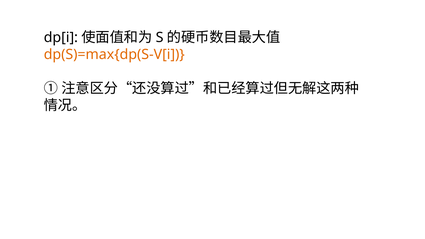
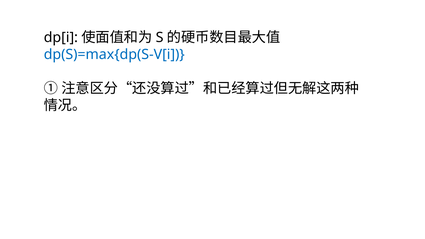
dp(S)=max{dp(S-V[i colour: orange -> blue (114, 54)
